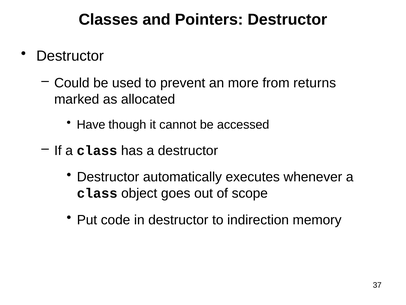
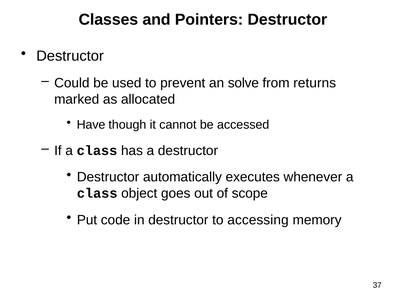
more: more -> solve (243, 83)
indirection: indirection -> accessing (258, 220)
